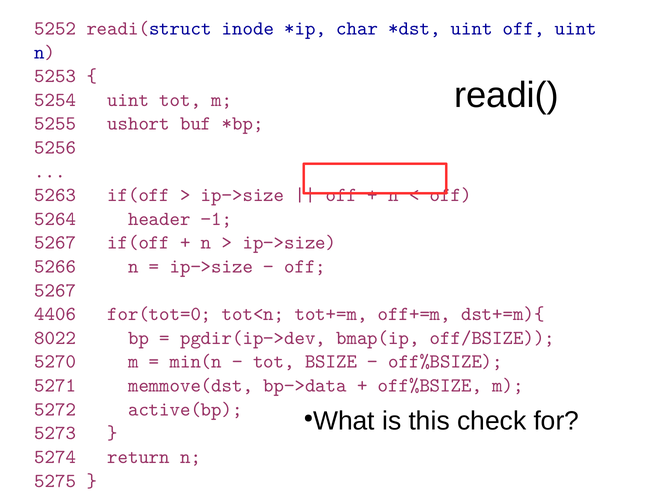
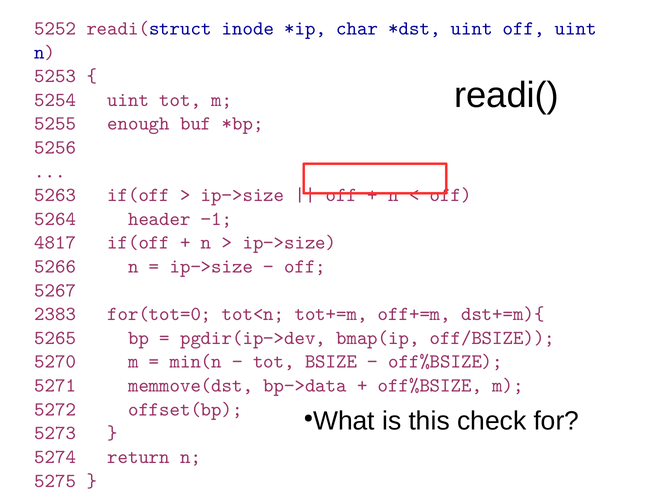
ushort: ushort -> enough (139, 123)
5267: 5267 -> 4817 (55, 242)
4406: 4406 -> 2383 (55, 314)
8022: 8022 -> 5265 (55, 338)
active(bp: active(bp -> offset(bp (185, 409)
